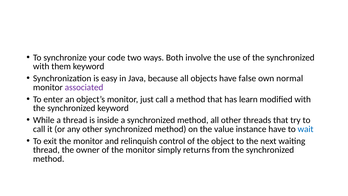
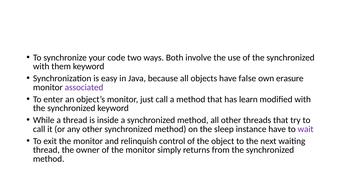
normal: normal -> erasure (290, 78)
value: value -> sleep (224, 129)
wait colour: blue -> purple (306, 129)
